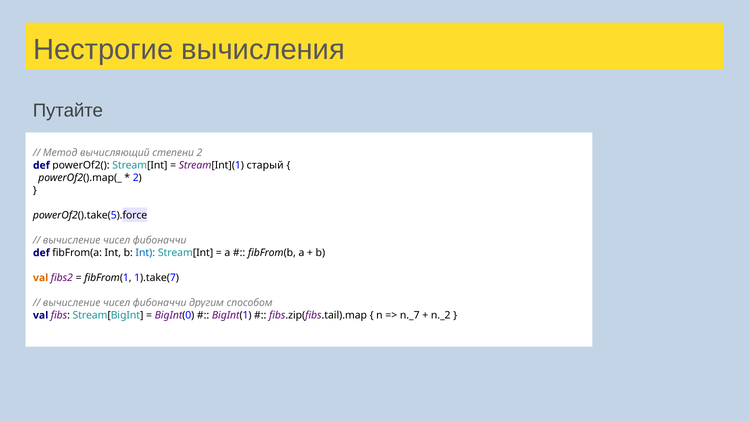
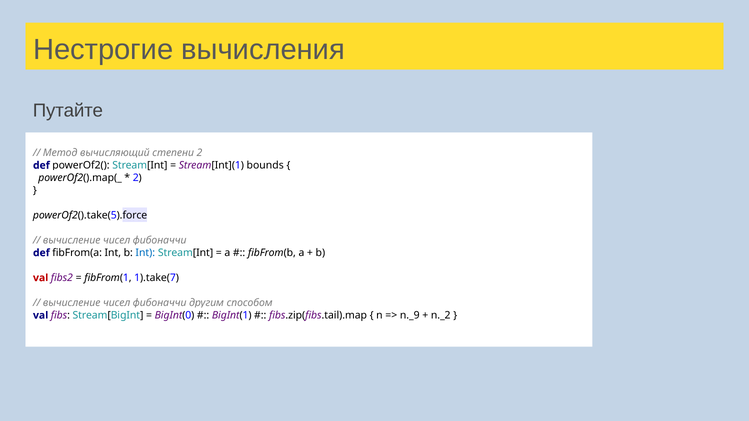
старый: старый -> bounds (265, 165)
val colour: orange -> red (41, 278)
n._7: n._7 -> n._9 (410, 316)
